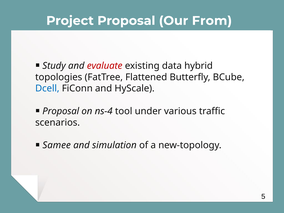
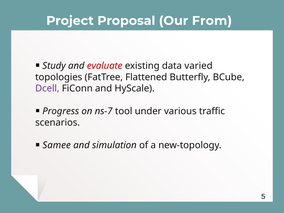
hybrid: hybrid -> varied (198, 66)
Dcell colour: blue -> purple (47, 88)
Proposal: Proposal -> Progress (61, 111)
ns-4: ns-4 -> ns-7 (104, 111)
